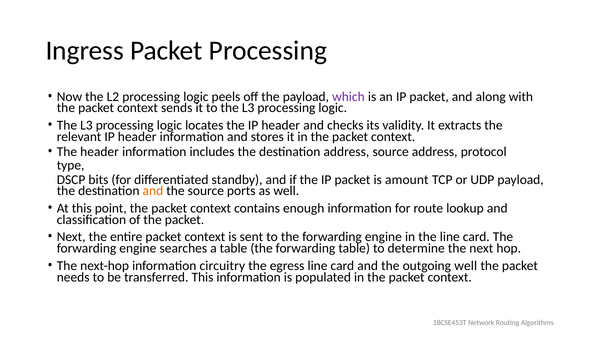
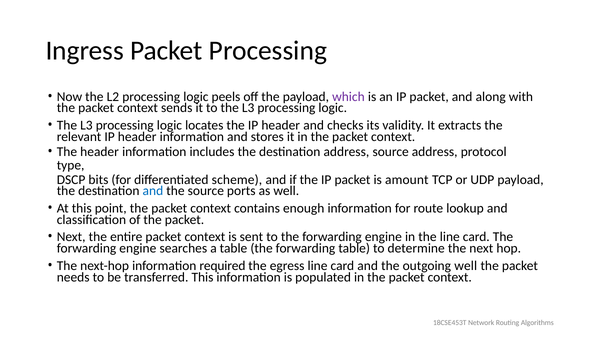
standby: standby -> scheme (237, 180)
and colour: orange -> blue (153, 191)
circuitry: circuitry -> required (222, 266)
